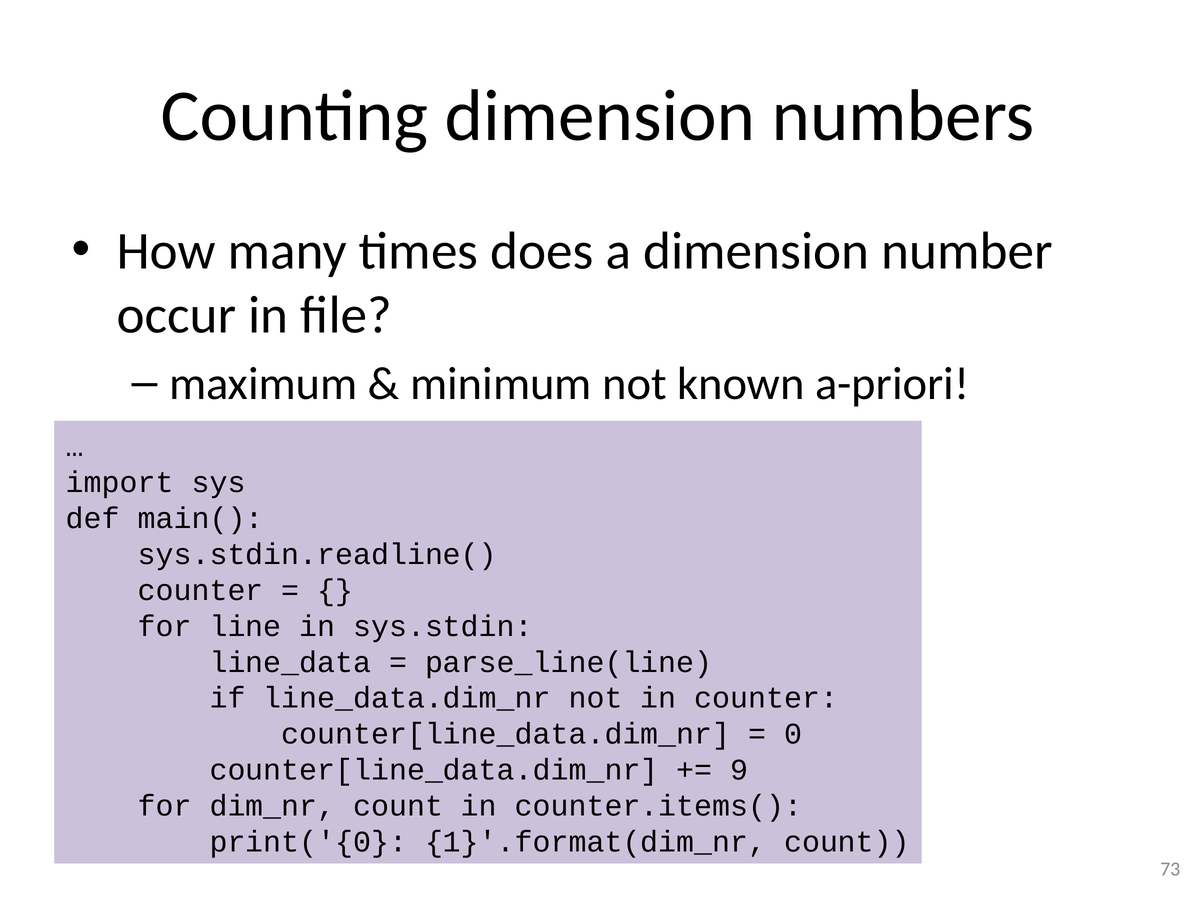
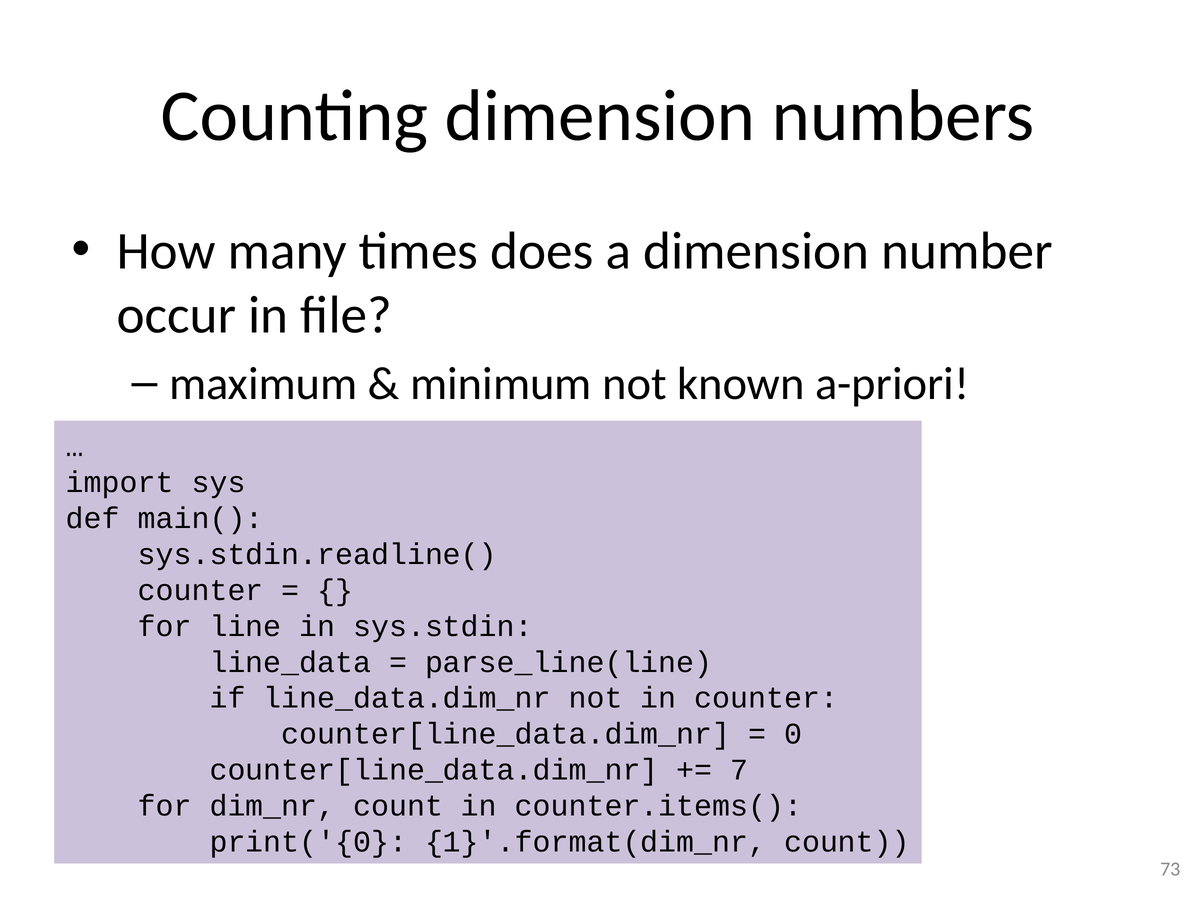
9: 9 -> 7 (739, 770)
